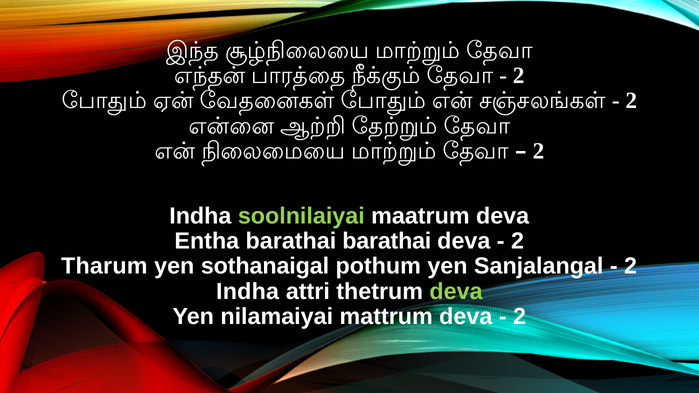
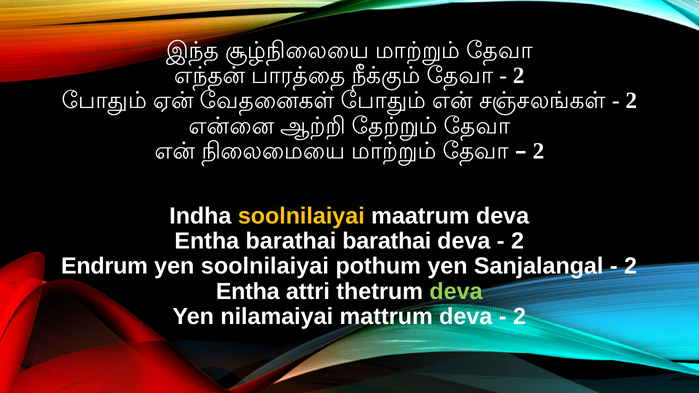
soolnilaiyai colour: light green -> yellow (301, 216)
Tharum: Tharum -> Endrum (105, 266)
yen sothanaigal: sothanaigal -> soolnilaiyai (265, 266)
Indha: Indha -> Entha (248, 292)
